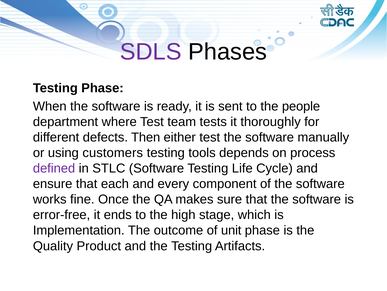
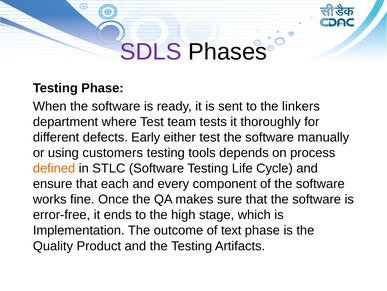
people: people -> linkers (301, 106)
Then: Then -> Early (146, 137)
defined colour: purple -> orange (54, 168)
unit: unit -> text (231, 230)
